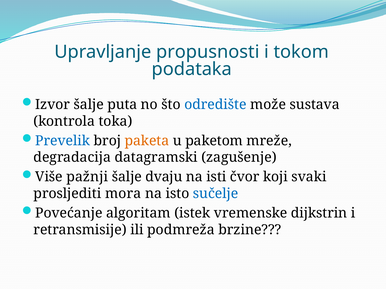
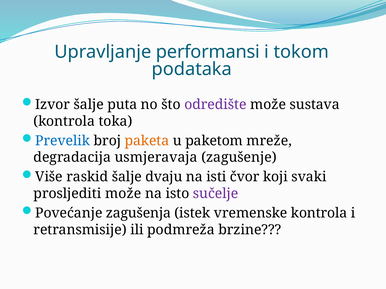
propusnosti: propusnosti -> performansi (208, 52)
odredište colour: blue -> purple (215, 105)
datagramski: datagramski -> usmjeravaja (156, 158)
pažnji: pažnji -> raskid (87, 177)
prosljediti mora: mora -> može (123, 194)
sučelje colour: blue -> purple (216, 194)
algoritam: algoritam -> zagušenja (138, 213)
vremenske dijkstrin: dijkstrin -> kontrola (319, 213)
